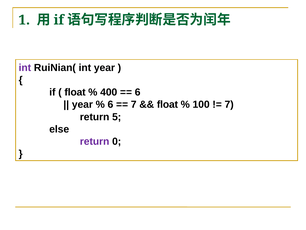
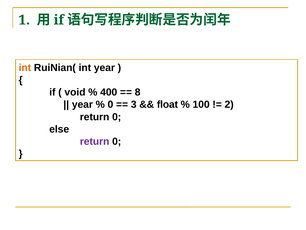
int colour: purple -> orange (25, 68)
float: float -> void (75, 92)
6: 6 -> 8 (138, 92)
6: 6 -> 0 (110, 104)
7: 7 -> 3 (134, 104)
7: 7 -> 2 (229, 104)
5: 5 -> 0 (117, 117)
